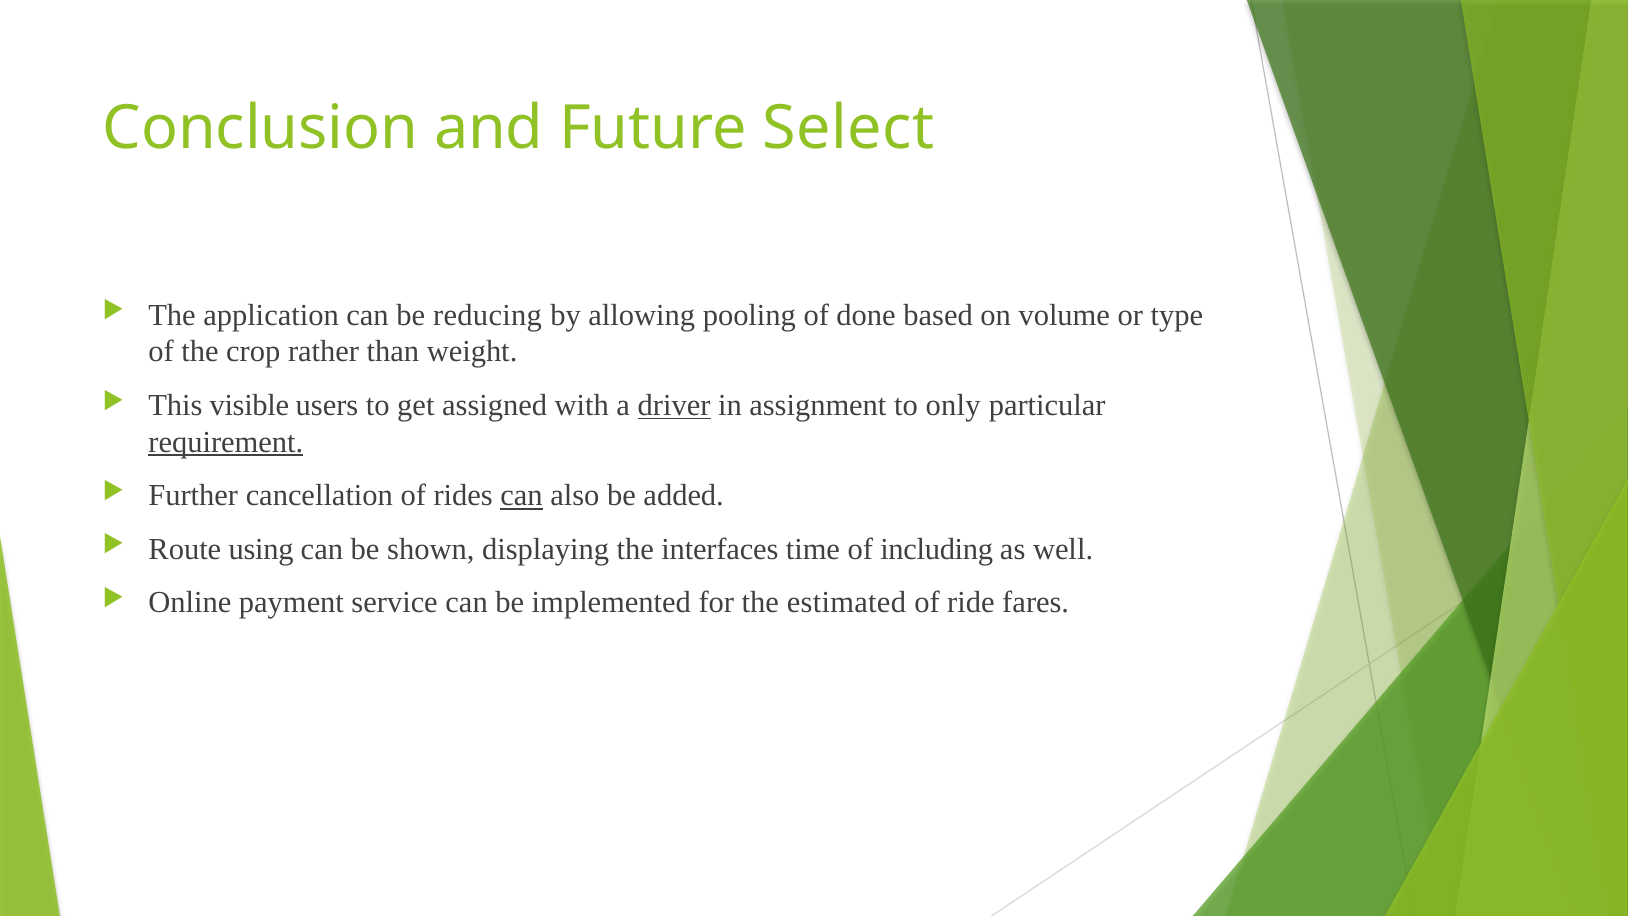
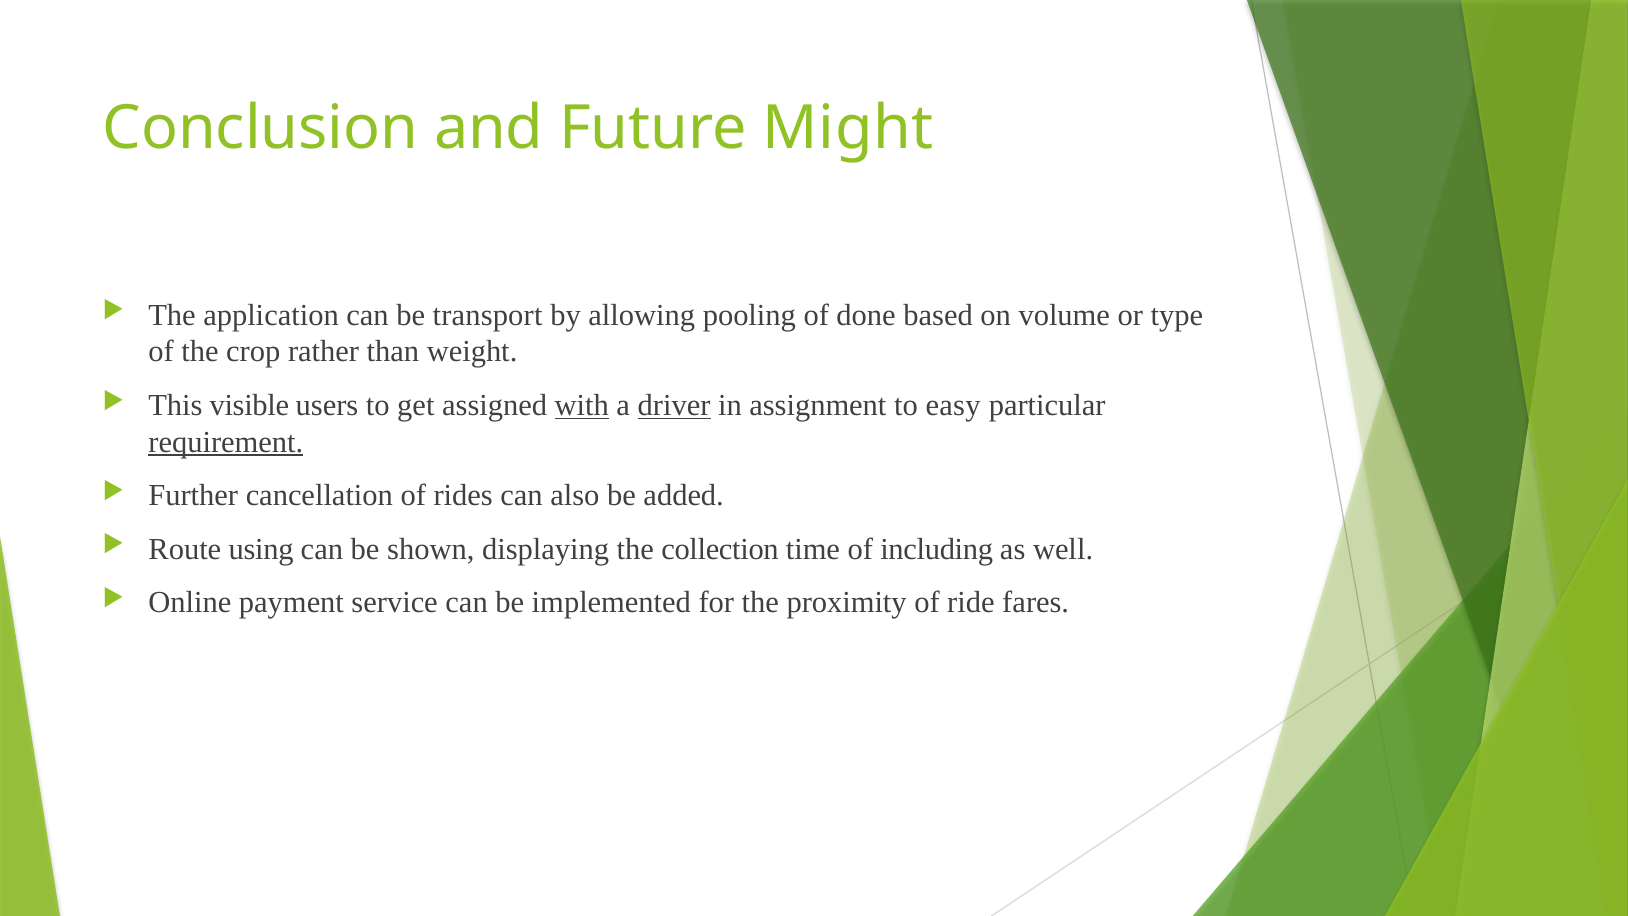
Select: Select -> Might (848, 128)
reducing: reducing -> transport (488, 315)
with underline: none -> present (582, 405)
only: only -> easy (953, 405)
can underline: present -> none (522, 496)
interfaces: interfaces -> collection (720, 549)
estimated: estimated -> proximity (847, 603)
